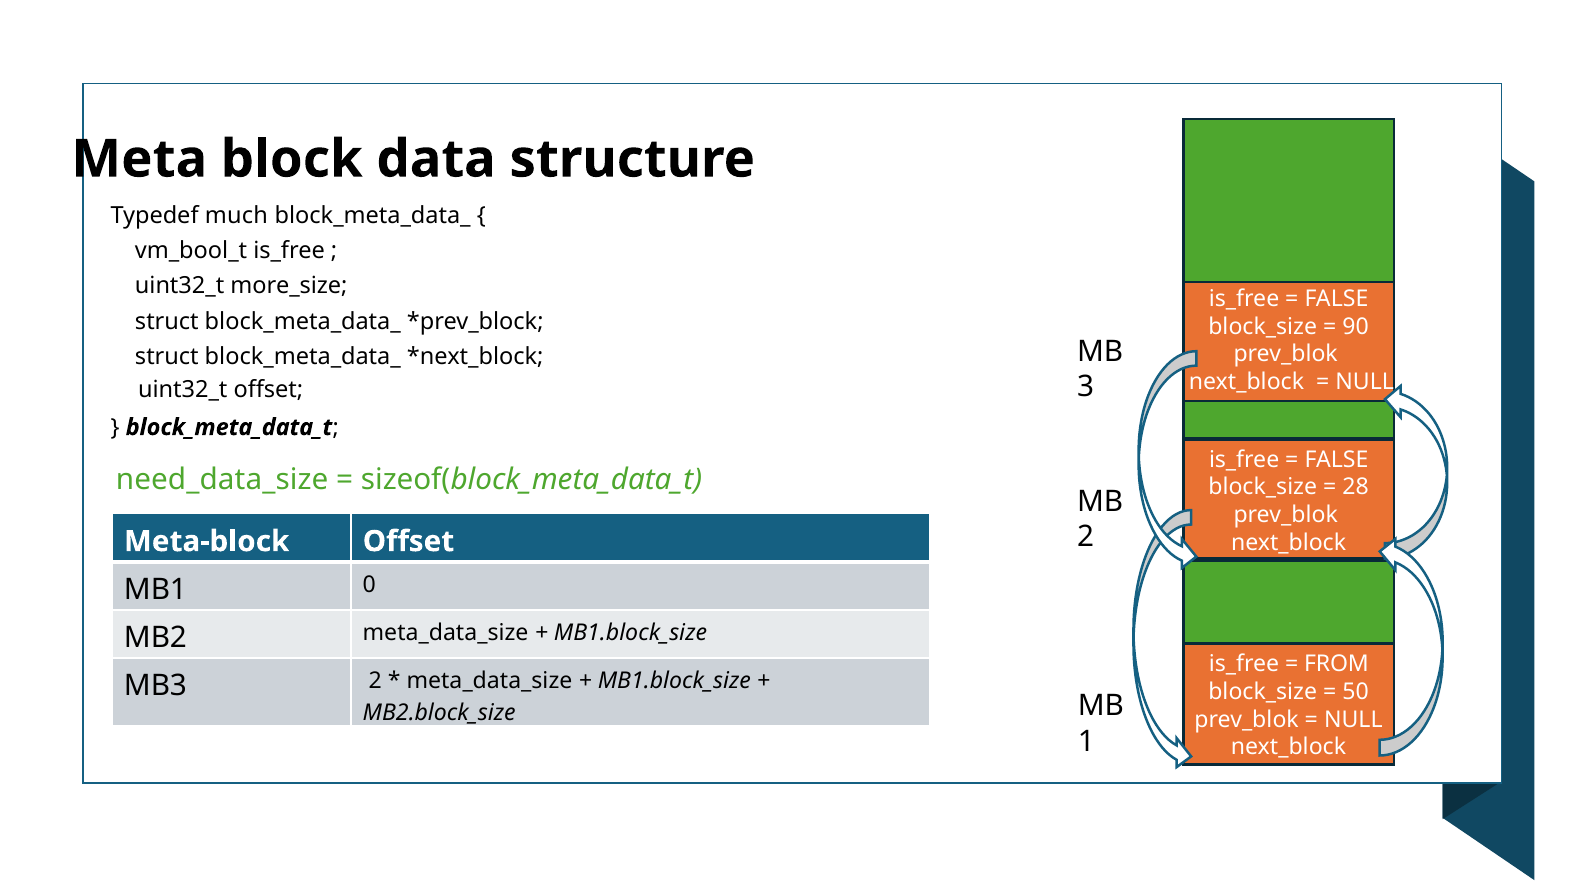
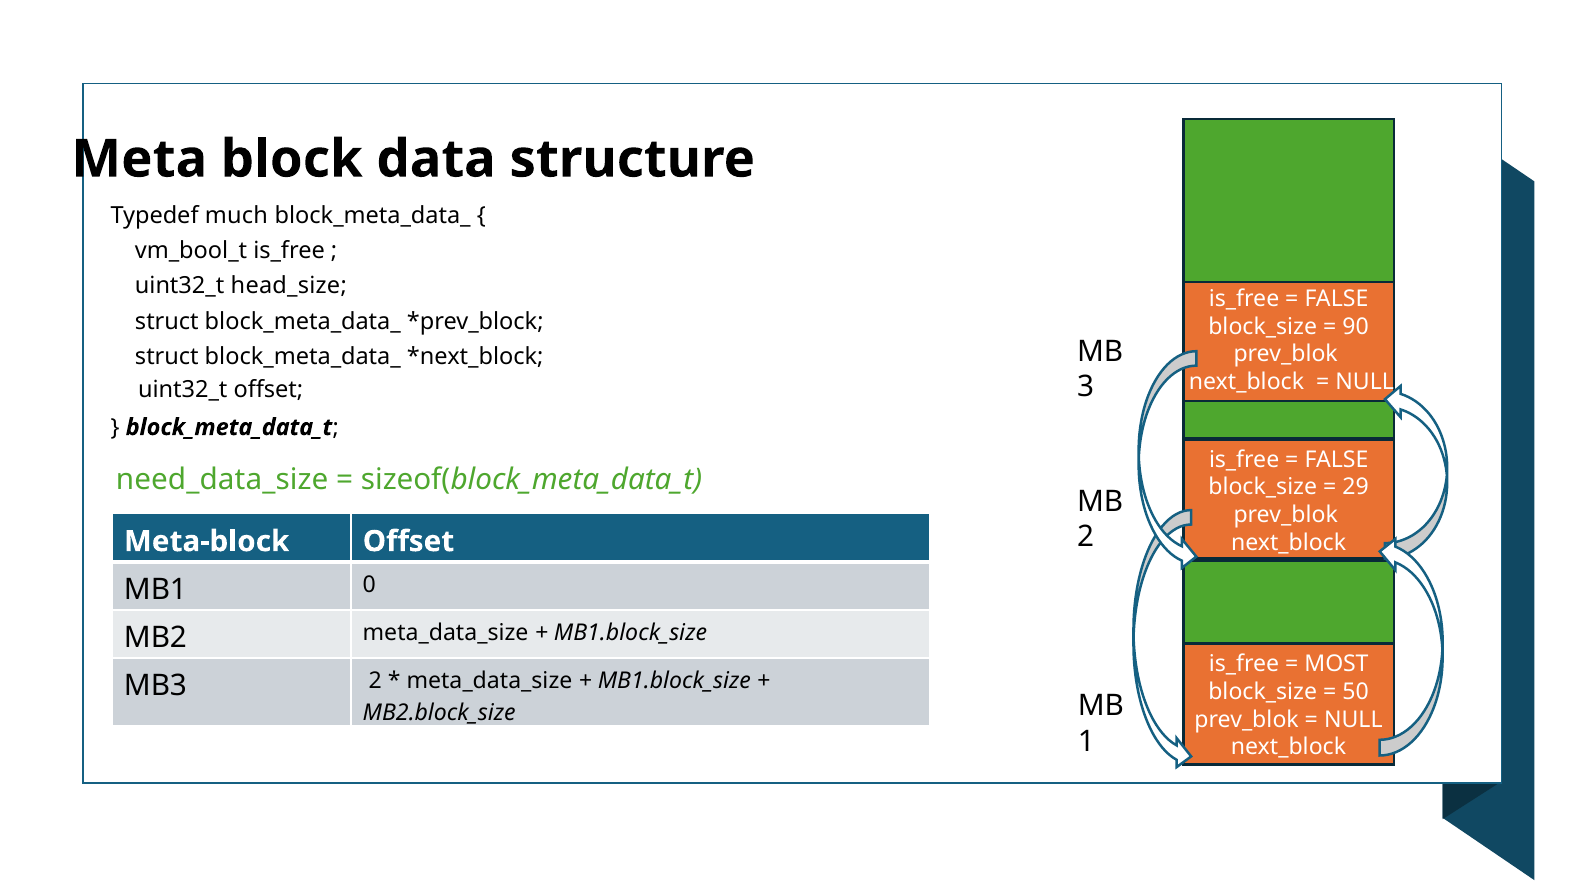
more_size: more_size -> head_size (289, 286)
28: 28 -> 29 (1356, 487)
FROM: FROM -> MOST (1336, 664)
